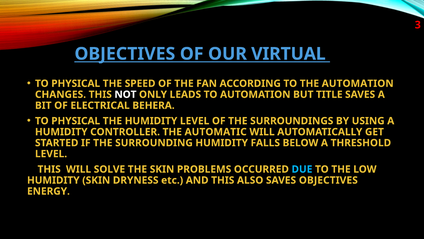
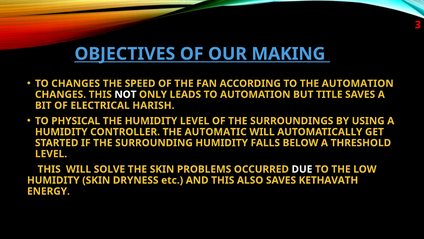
VIRTUAL: VIRTUAL -> MAKING (288, 54)
PHYSICAL: PHYSICAL -> CHANGES (76, 83)
BEHERA: BEHERA -> HARISH (153, 105)
DUE colour: light blue -> white (302, 169)
SAVES OBJECTIVES: OBJECTIVES -> KETHAVATH (328, 180)
